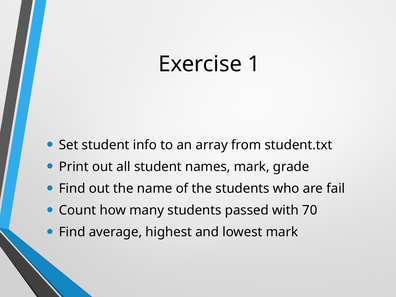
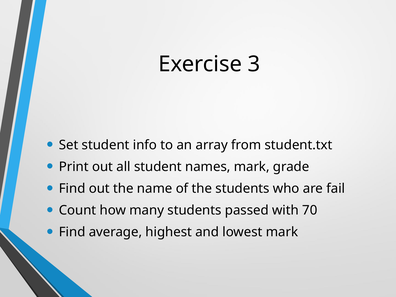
1: 1 -> 3 (254, 64)
